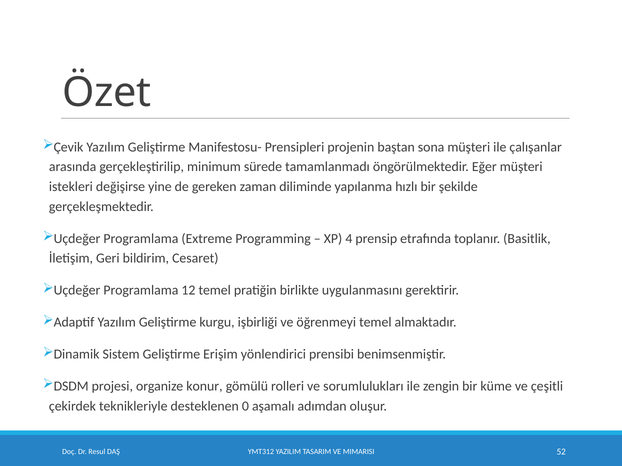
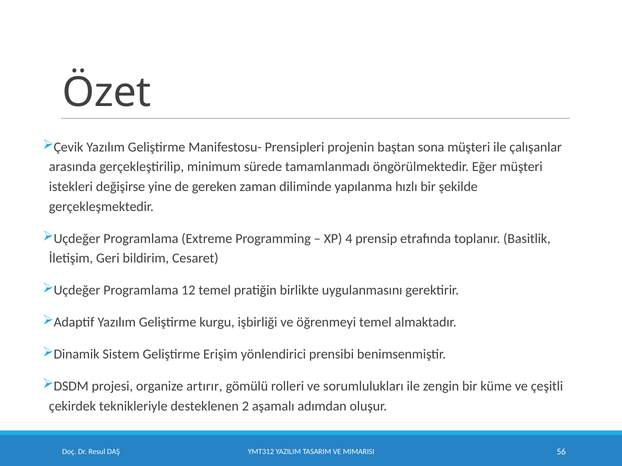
konur: konur -> artırır (204, 387)
0: 0 -> 2 (245, 407)
52: 52 -> 56 (561, 452)
